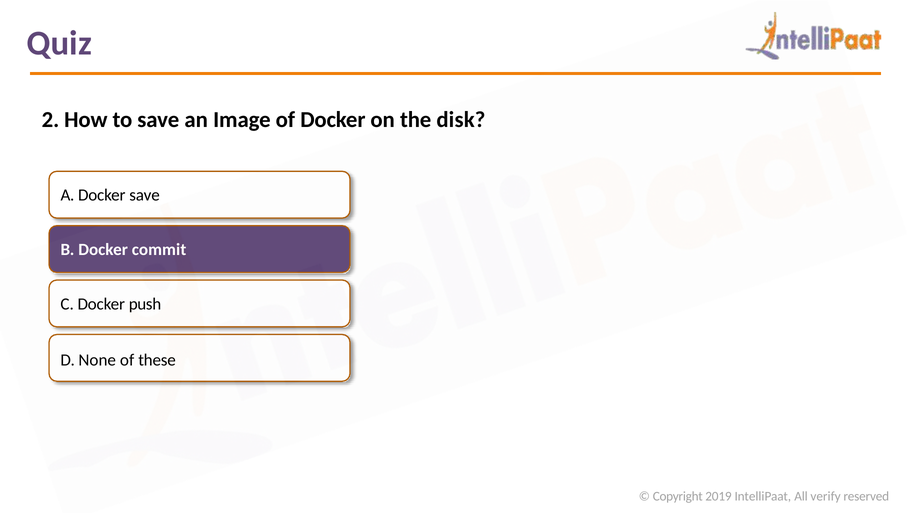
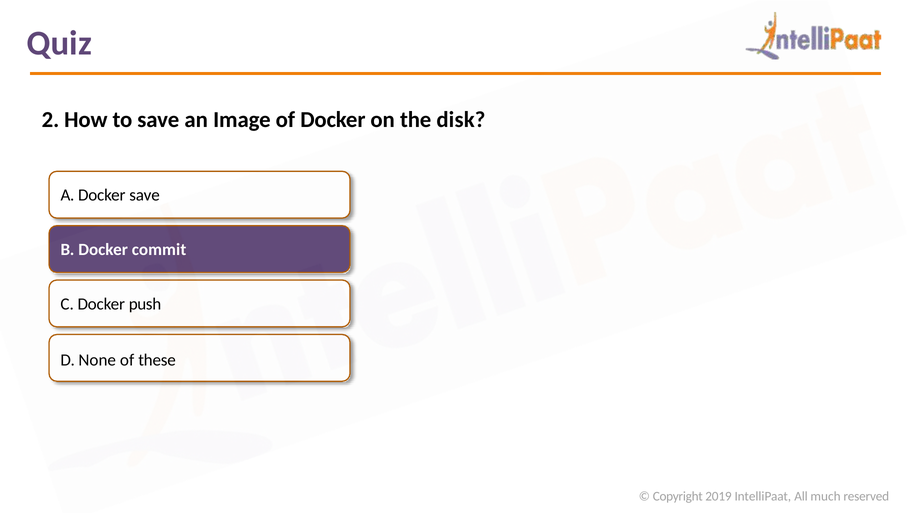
verify: verify -> much (826, 496)
